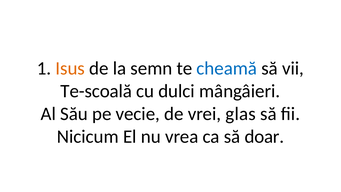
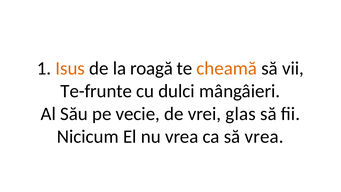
semn: semn -> roagă (151, 68)
cheamă colour: blue -> orange (227, 68)
Te-scoală: Te-scoală -> Te-frunte (96, 91)
să doar: doar -> vrea (264, 136)
